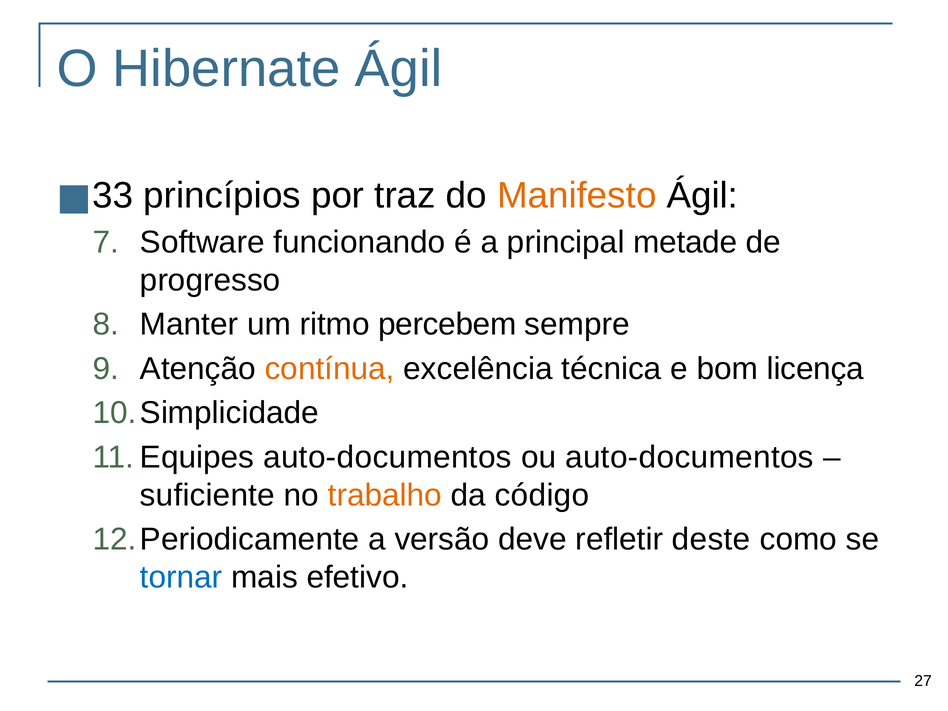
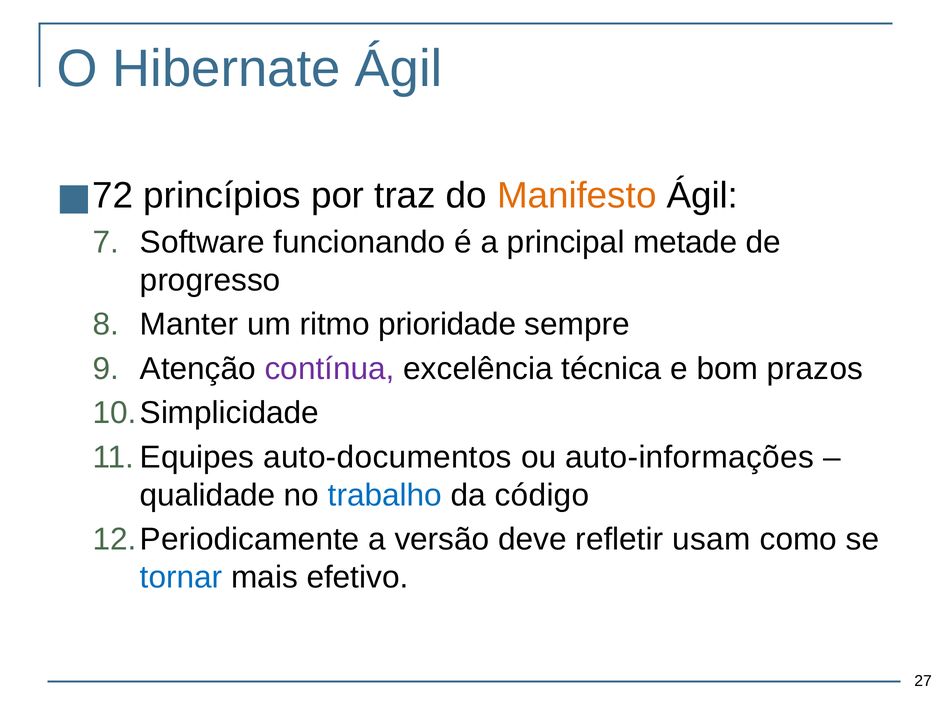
33: 33 -> 72 (113, 195)
percebem: percebem -> prioridade (447, 325)
contínua colour: orange -> purple (330, 369)
licença: licença -> prazos (815, 369)
ou auto-documentos: auto-documentos -> auto-informações (689, 457)
suficiente: suficiente -> qualidade (208, 495)
trabalho colour: orange -> blue (385, 495)
deste: deste -> usam (711, 539)
